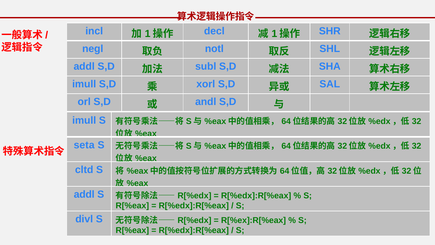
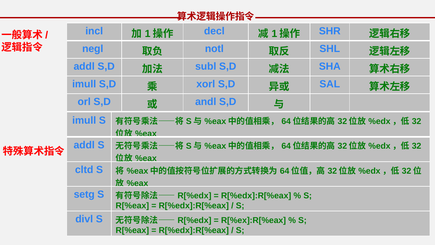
seta: seta -> addl (84, 145)
addl: addl -> setg (84, 194)
